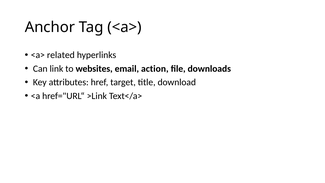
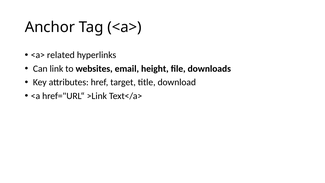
action: action -> height (155, 69)
